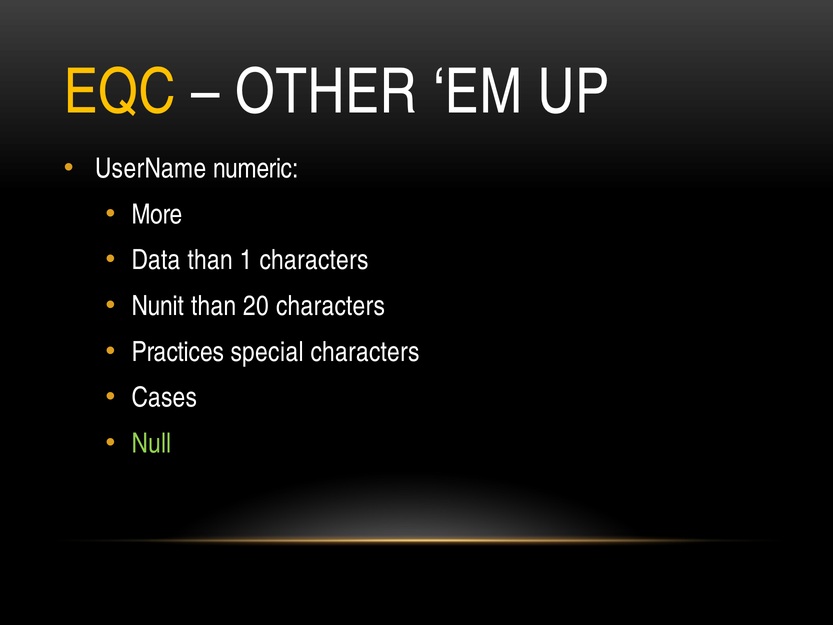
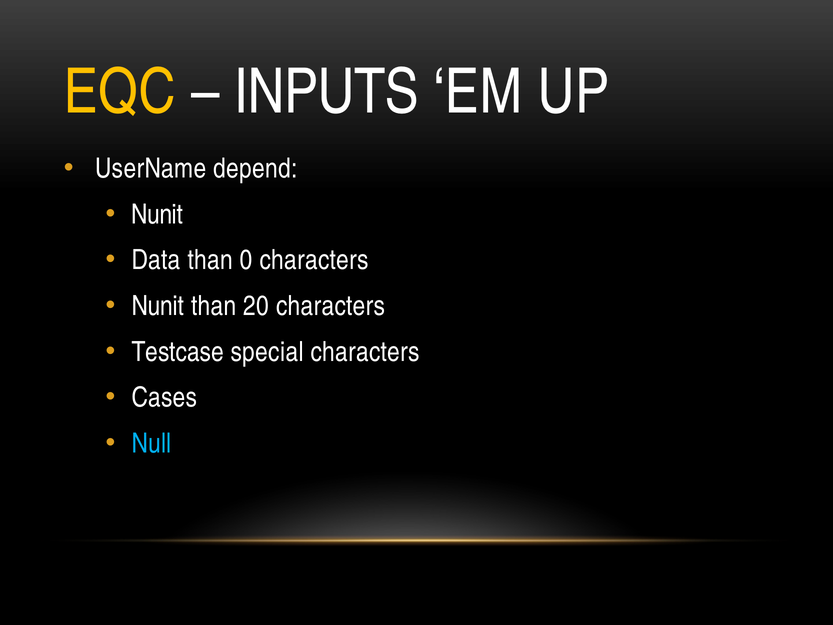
OTHER: OTHER -> INPUTS (327, 92)
numeric: numeric -> depend (255, 169)
More: More -> Nunit (157, 214)
1: 1 -> 0 (246, 260)
Practices: Practices -> Testcase (178, 352)
Null colour: light green -> light blue (152, 443)
